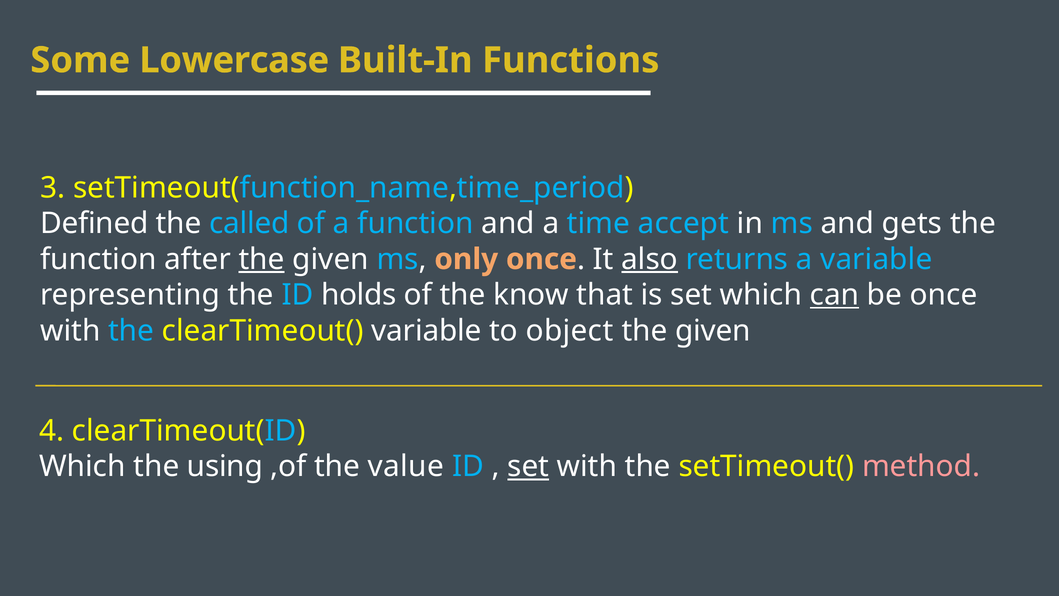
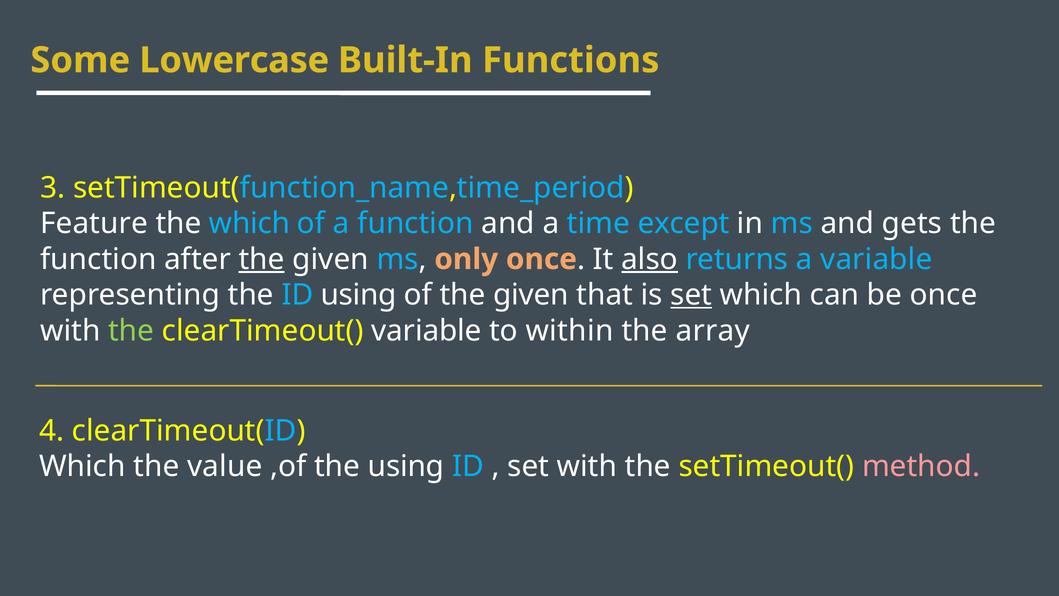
Defined: Defined -> Feature (94, 223)
the called: called -> which (249, 223)
accept: accept -> except (684, 223)
ID holds: holds -> using (359, 295)
of the know: know -> given (531, 295)
set underline: none -> present (691, 295)
can underline: present -> none (835, 295)
the colour: light blue -> light green (131, 331)
object: object -> within (570, 331)
given: given -> array (713, 331)
using: using -> value (225, 466)
the value: value -> using (406, 466)
set underline: present -> none (528, 466)
